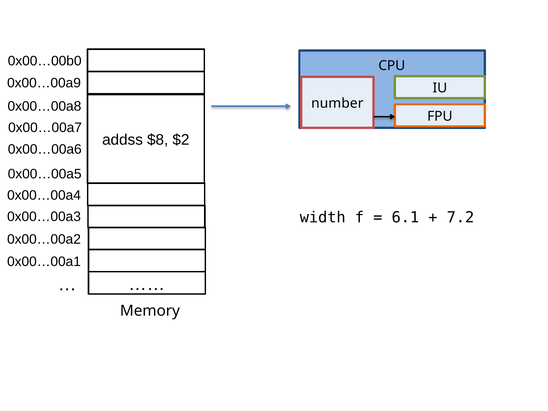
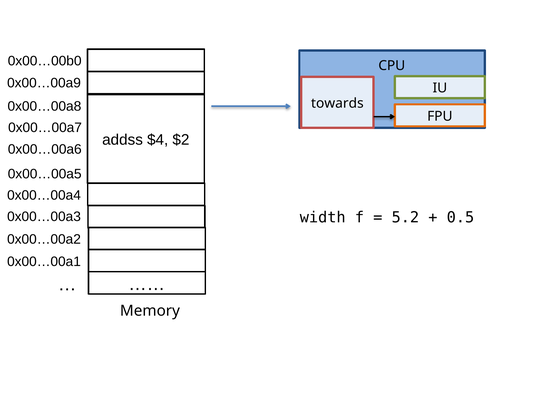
number: number -> towards (337, 103)
$8: $8 -> $4 (158, 140)
6.1: 6.1 -> 5.2 (405, 217)
7.2: 7.2 -> 0.5 (460, 217)
